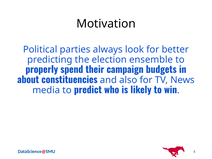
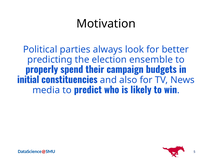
about: about -> initial (28, 80)
